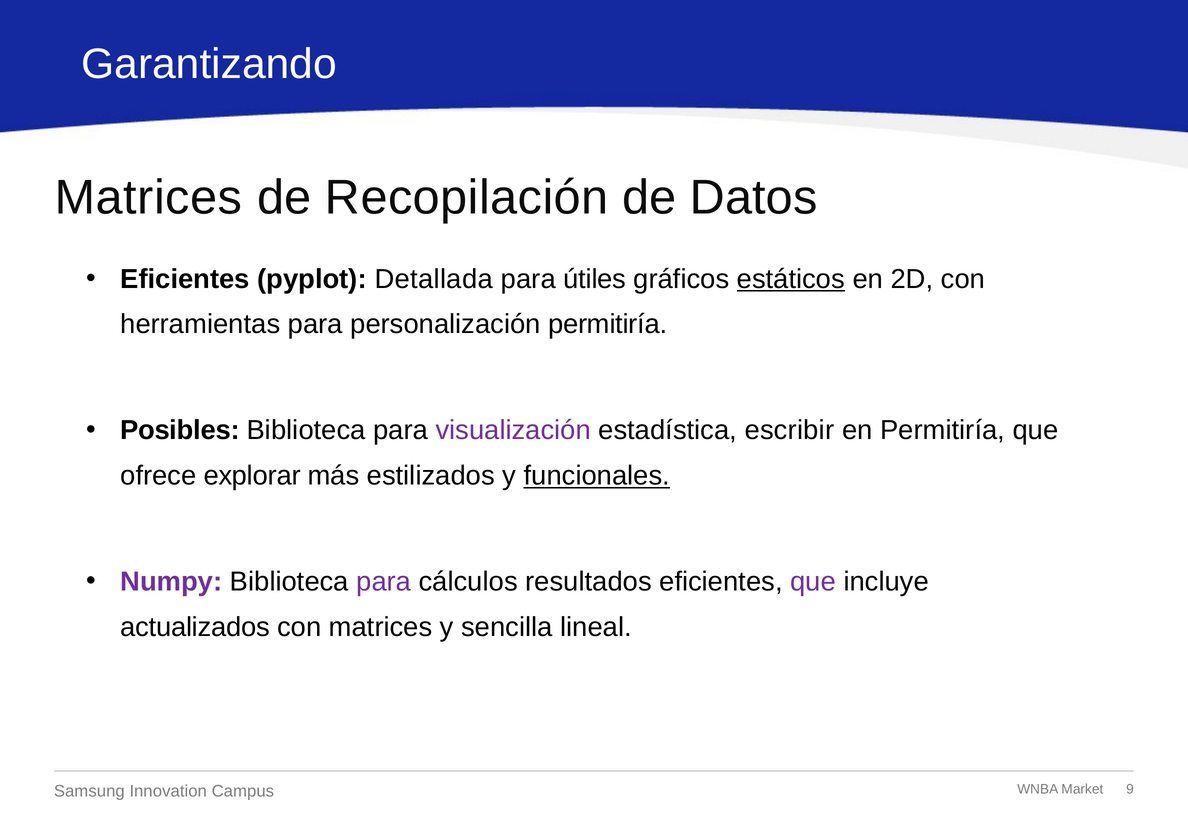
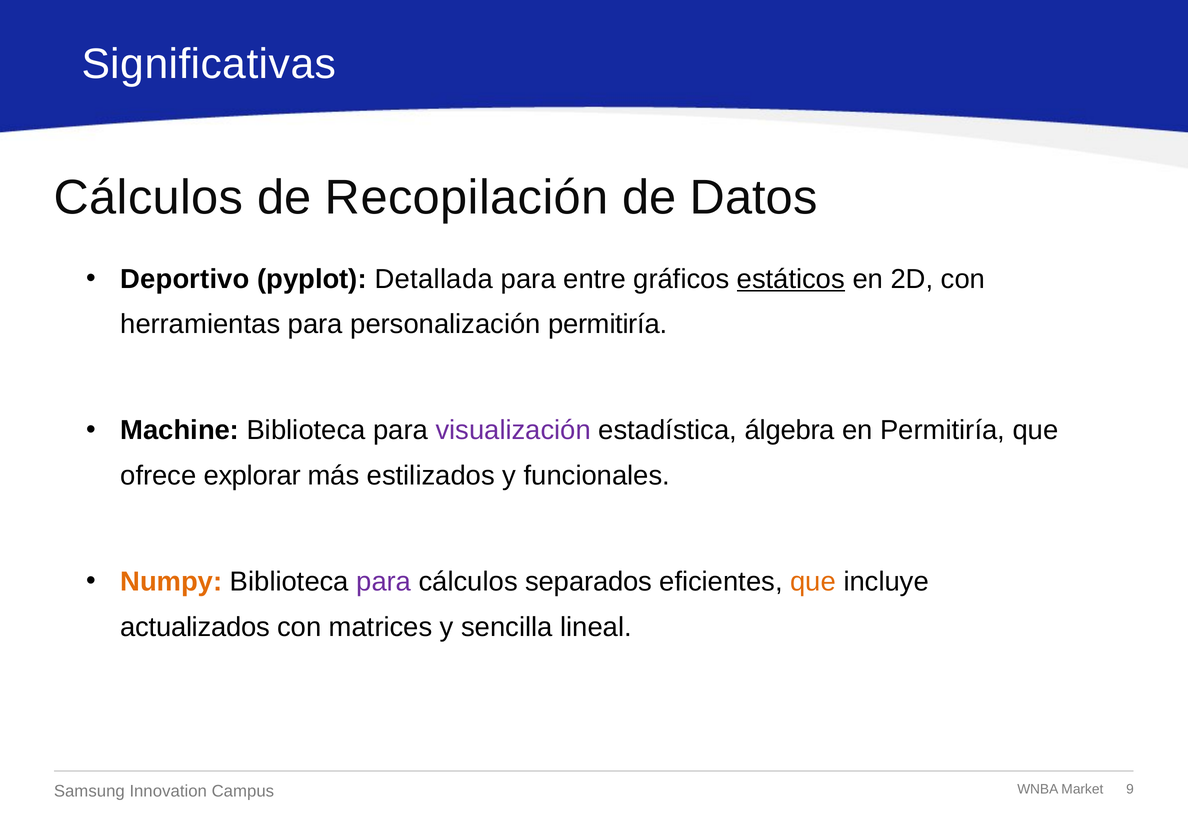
Garantizando: Garantizando -> Significativas (209, 64)
Matrices: Matrices -> Cálculos (149, 198)
Eficientes: Eficientes -> Deportivo (185, 279)
útiles: útiles -> entre (595, 279)
Posibles: Posibles -> Machine (180, 430)
escribir: escribir -> álgebra (790, 430)
funcionales underline: present -> none (597, 476)
Numpy colour: purple -> orange (171, 582)
resultados: resultados -> separados (589, 582)
que colour: purple -> orange (813, 582)
